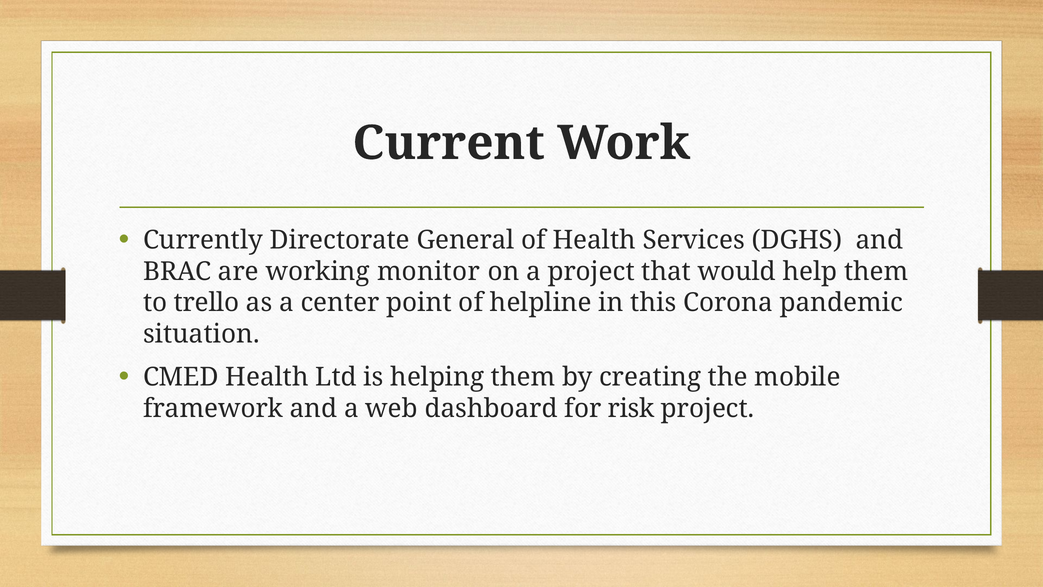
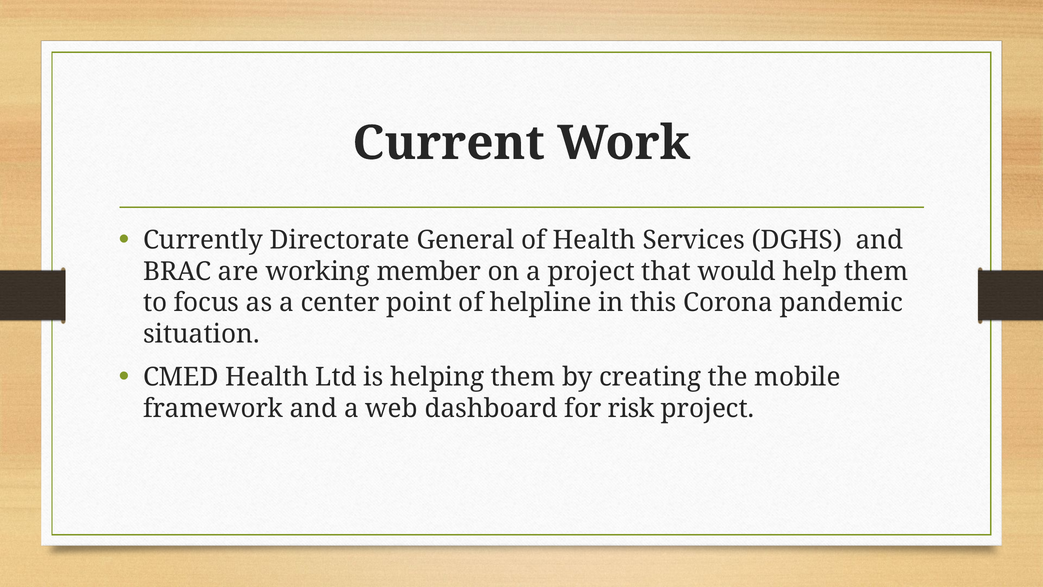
monitor: monitor -> member (429, 271)
trello: trello -> focus (207, 303)
